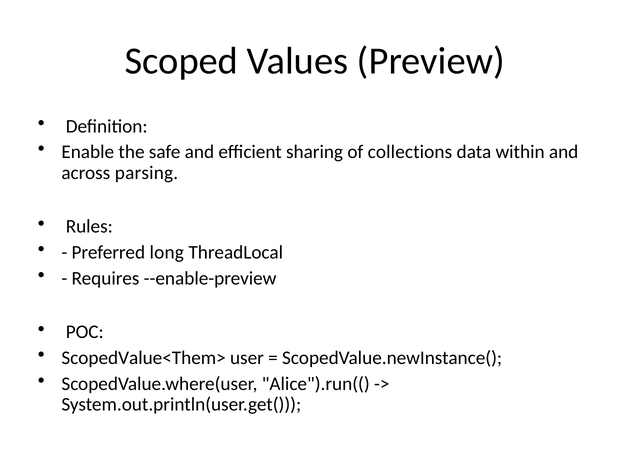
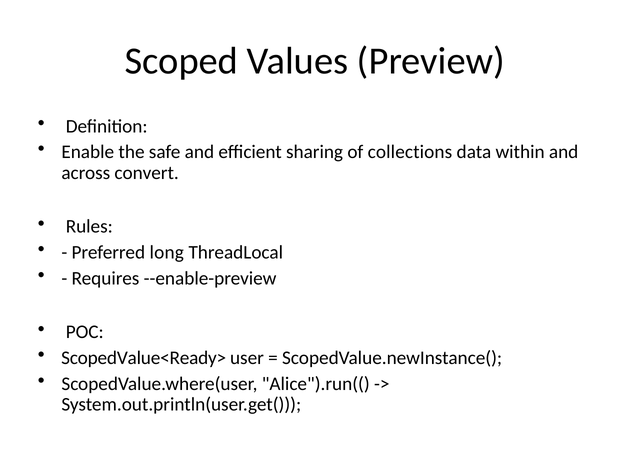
parsing: parsing -> convert (147, 173)
ScopedValue<Them>: ScopedValue<Them> -> ScopedValue<Ready> (144, 358)
